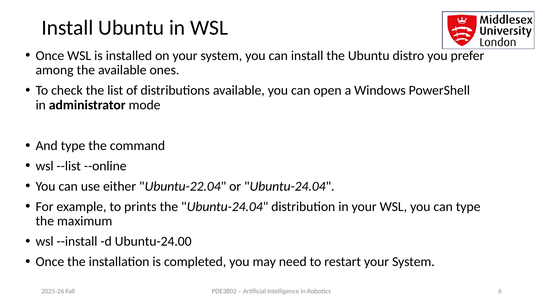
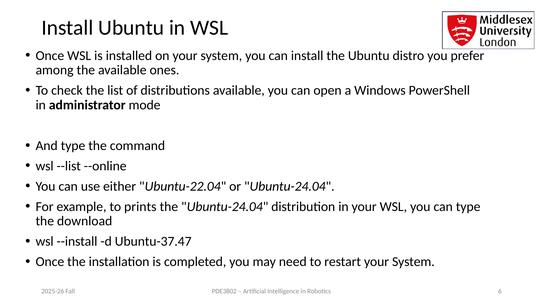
maximum: maximum -> download (85, 221)
Ubuntu-24.00: Ubuntu-24.00 -> Ubuntu-37.47 (153, 242)
